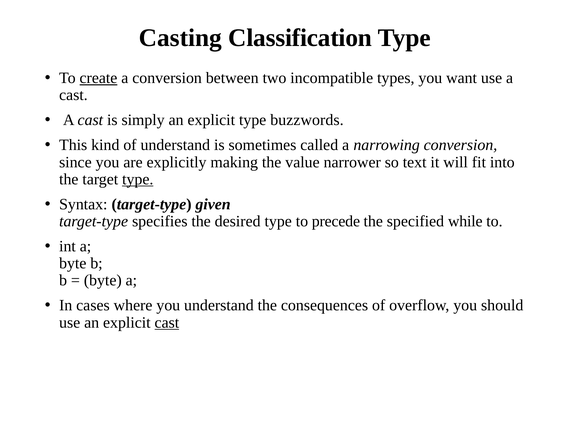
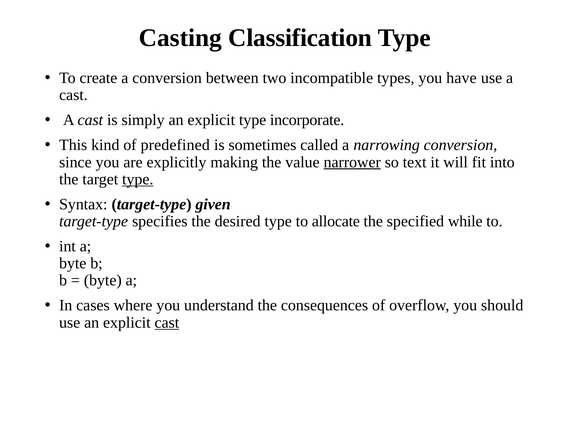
create underline: present -> none (98, 78)
want: want -> have (461, 78)
buzzwords: buzzwords -> incorporate (307, 120)
of understand: understand -> predefined (175, 145)
narrower underline: none -> present (352, 162)
precede: precede -> allocate (336, 222)
